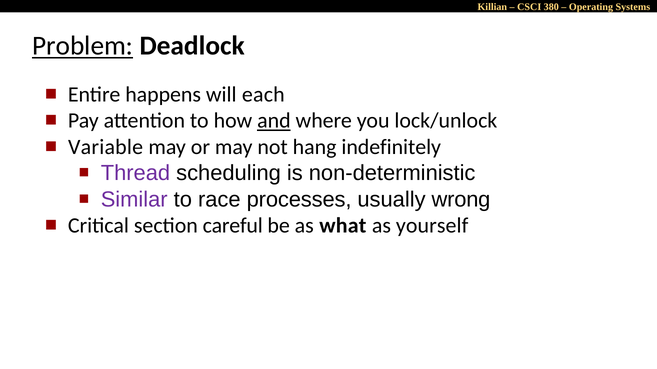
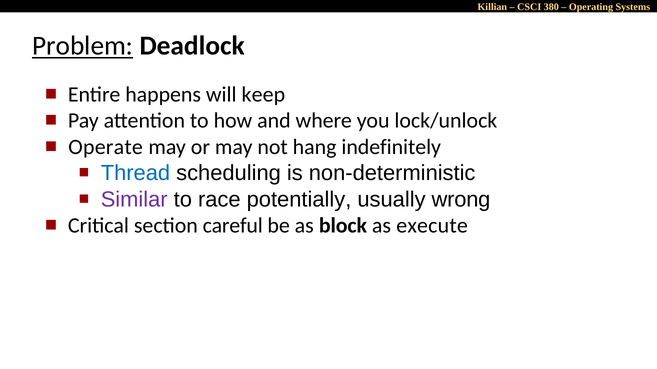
each: each -> keep (263, 95)
and underline: present -> none (274, 121)
Variable: Variable -> Operate (106, 147)
Thread colour: purple -> blue (135, 173)
processes: processes -> potentially (299, 200)
what: what -> block (343, 226)
yourself: yourself -> execute (432, 226)
